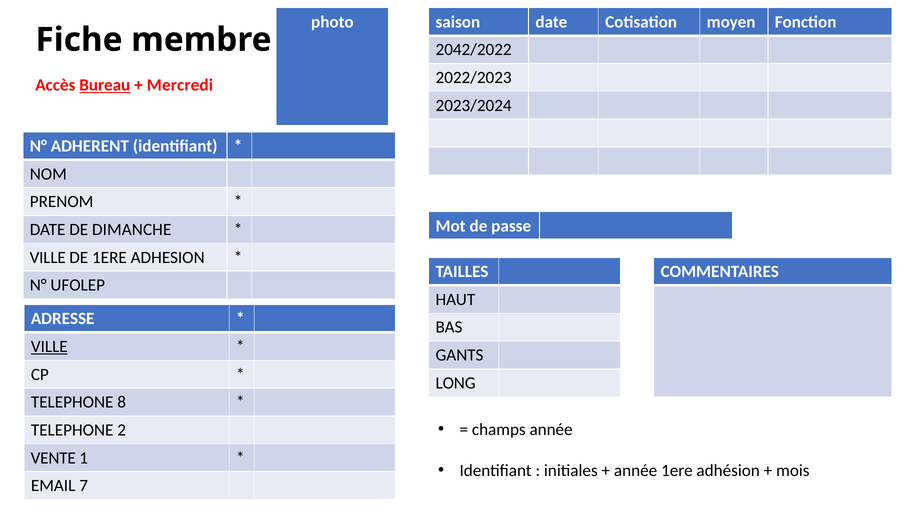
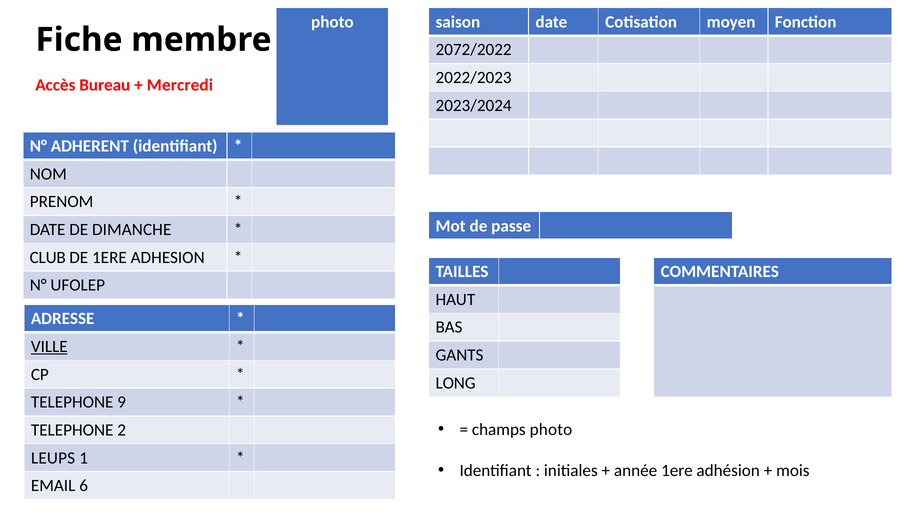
2042/2022: 2042/2022 -> 2072/2022 (474, 50)
Bureau underline: present -> none (105, 85)
VILLE: VILLE -> CLUB (48, 257)
8: 8 -> 9 (122, 402)
champs année: année -> photo (551, 429)
VENTE: VENTE -> LEUPS (53, 458)
7: 7 -> 6 (84, 485)
